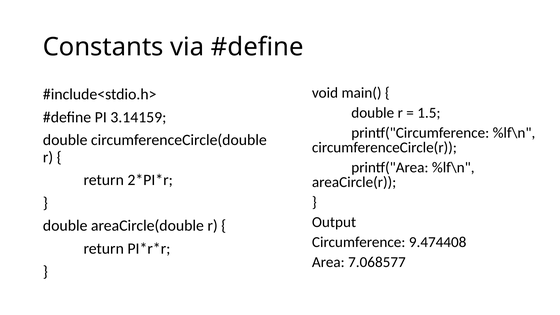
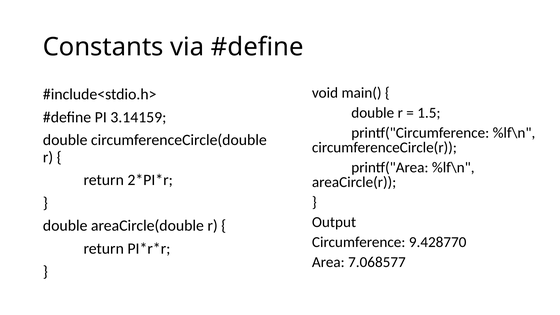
9.474408: 9.474408 -> 9.428770 (438, 242)
